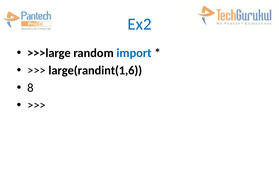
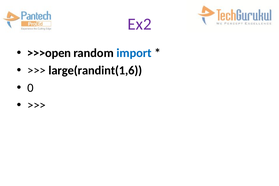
Ex2 colour: blue -> purple (140, 24)
>>>large: >>>large -> >>>open (49, 53)
8: 8 -> 0 (30, 88)
